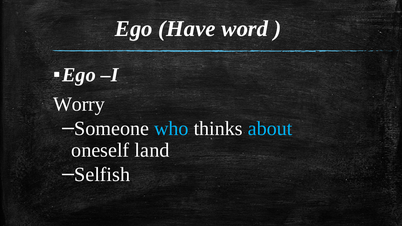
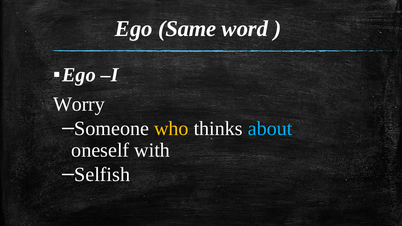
Have: Have -> Same (187, 29)
who colour: light blue -> yellow (171, 129)
land: land -> with (152, 150)
